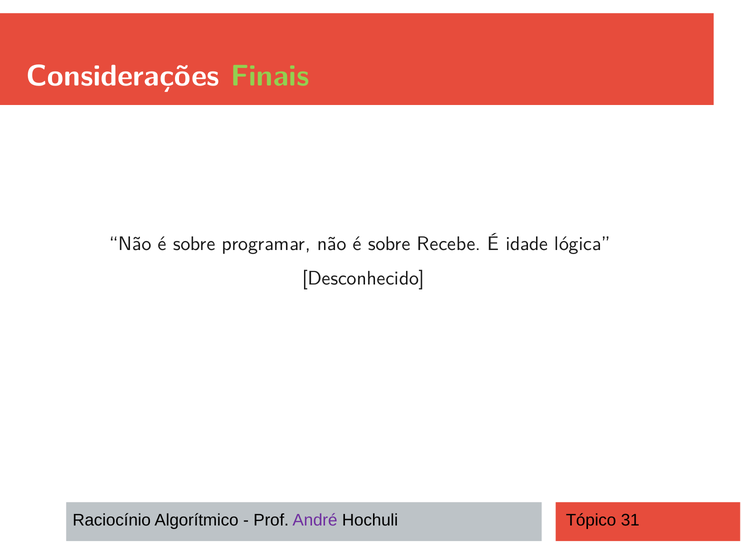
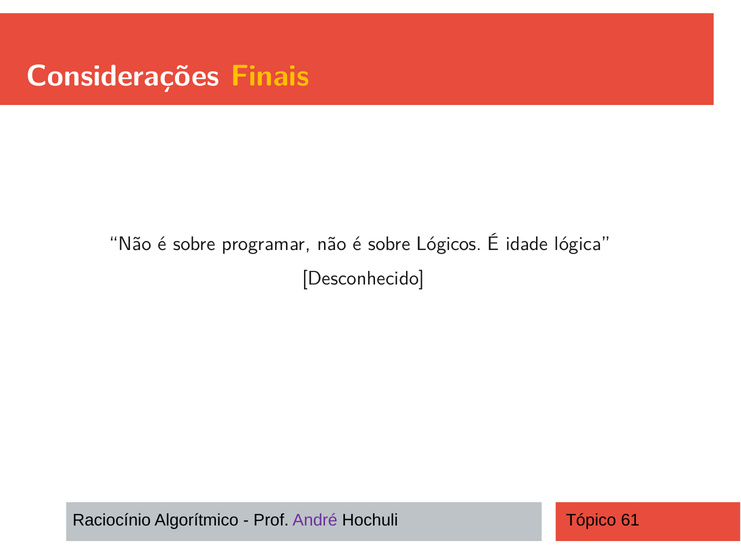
Finais colour: light green -> yellow (270, 76)
Recebe: Recebe -> Lógicos (449, 244)
31: 31 -> 61 (630, 521)
